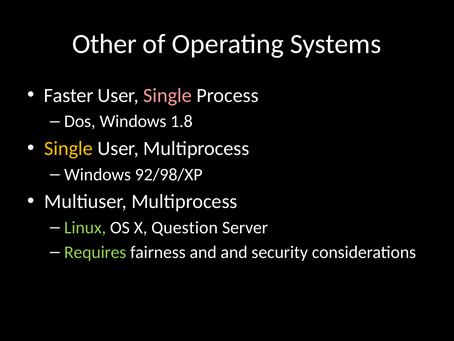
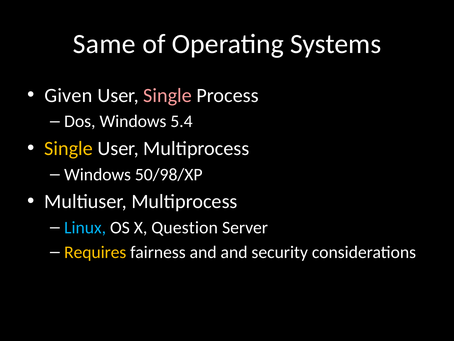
Other: Other -> Same (104, 44)
Faster: Faster -> Given (68, 95)
1.8: 1.8 -> 5.4 (181, 121)
92/98/XP: 92/98/XP -> 50/98/XP (169, 174)
Linux colour: light green -> light blue (85, 227)
Requires colour: light green -> yellow (95, 252)
